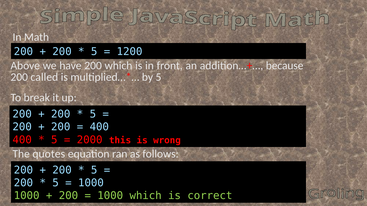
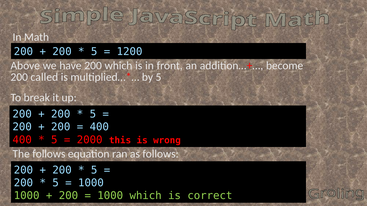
because: because -> become (285, 66)
The quotes: quotes -> follows (49, 154)
